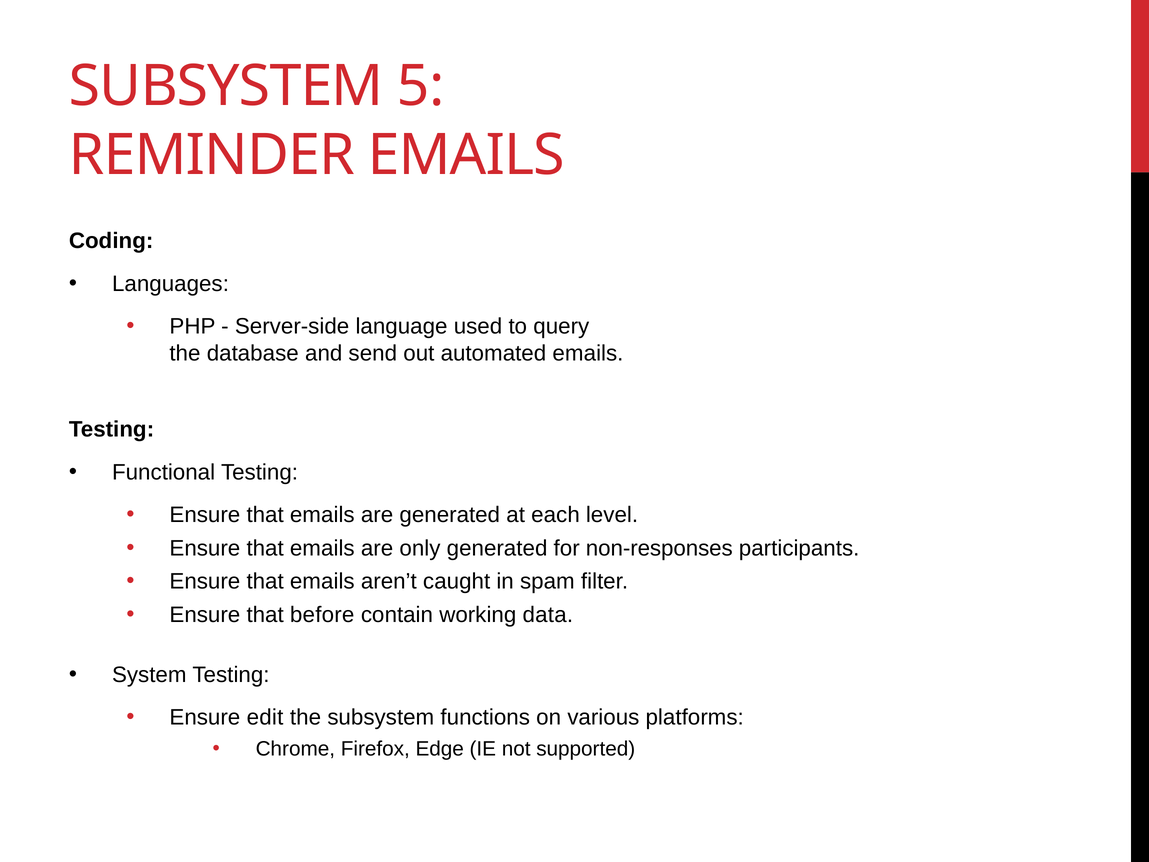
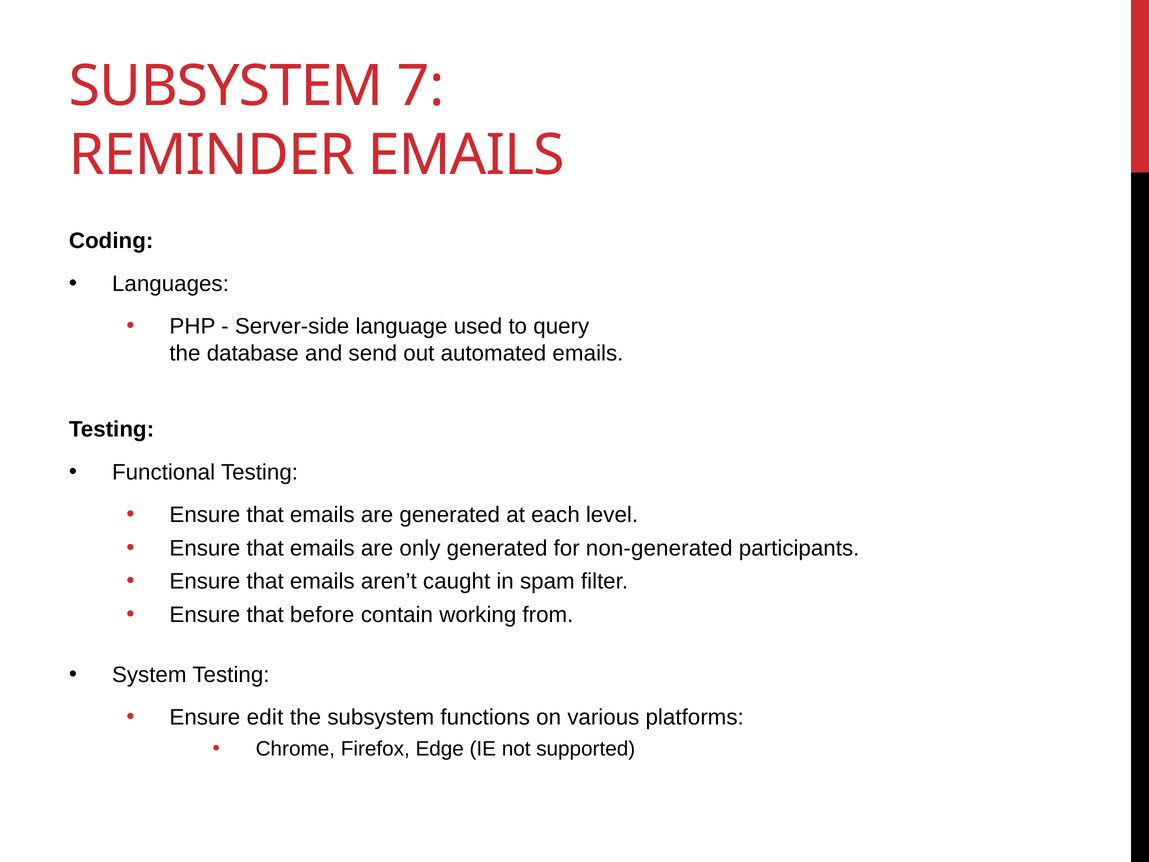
5: 5 -> 7 (421, 86)
non-responses: non-responses -> non-generated (659, 548)
data: data -> from (548, 615)
